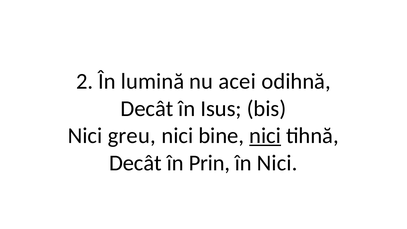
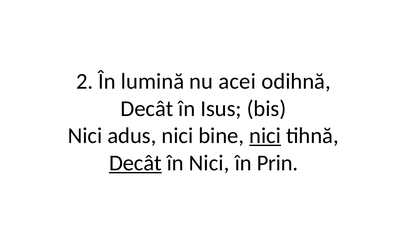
greu: greu -> adus (132, 136)
Decât underline: none -> present (135, 163)
în Prin: Prin -> Nici (209, 163)
în Nici: Nici -> Prin (277, 163)
